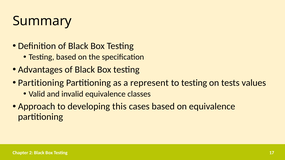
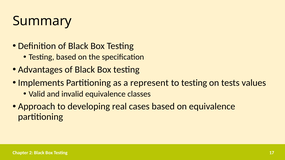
Partitioning: Partitioning -> Implements (41, 83)
this: this -> real (119, 107)
